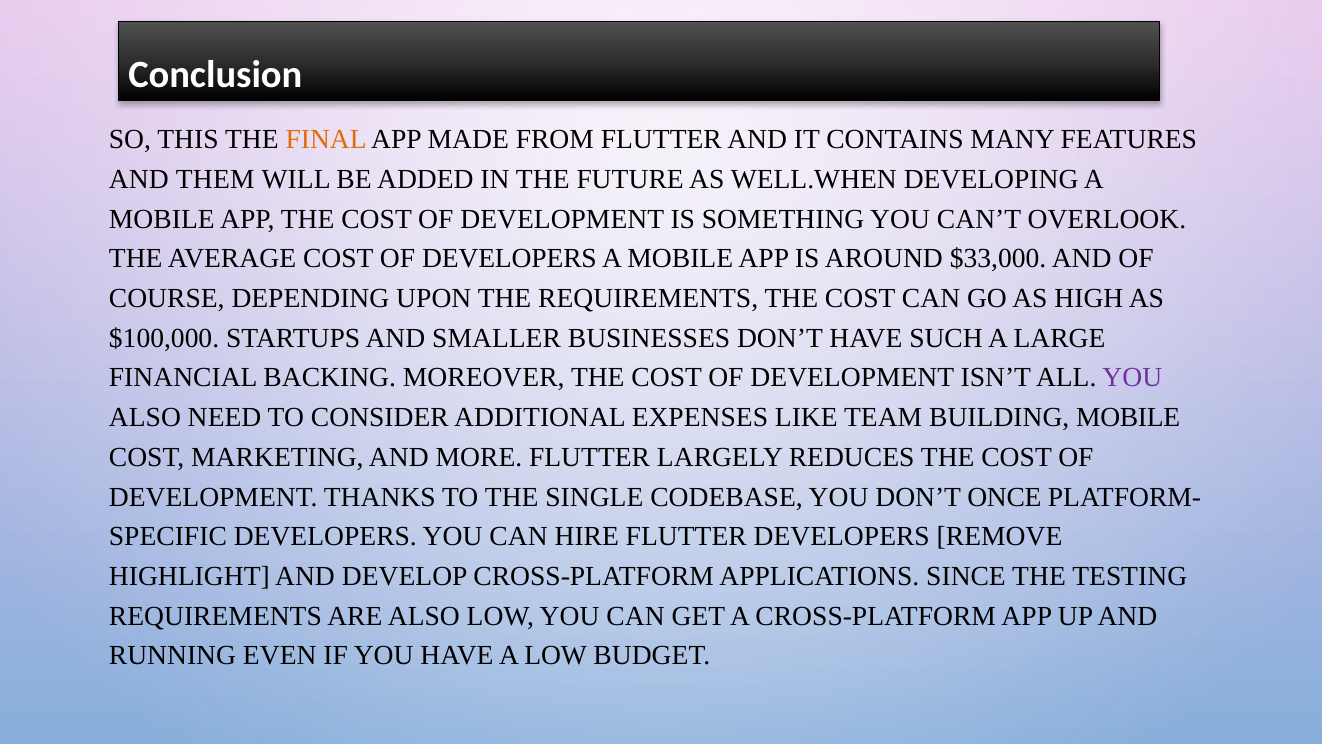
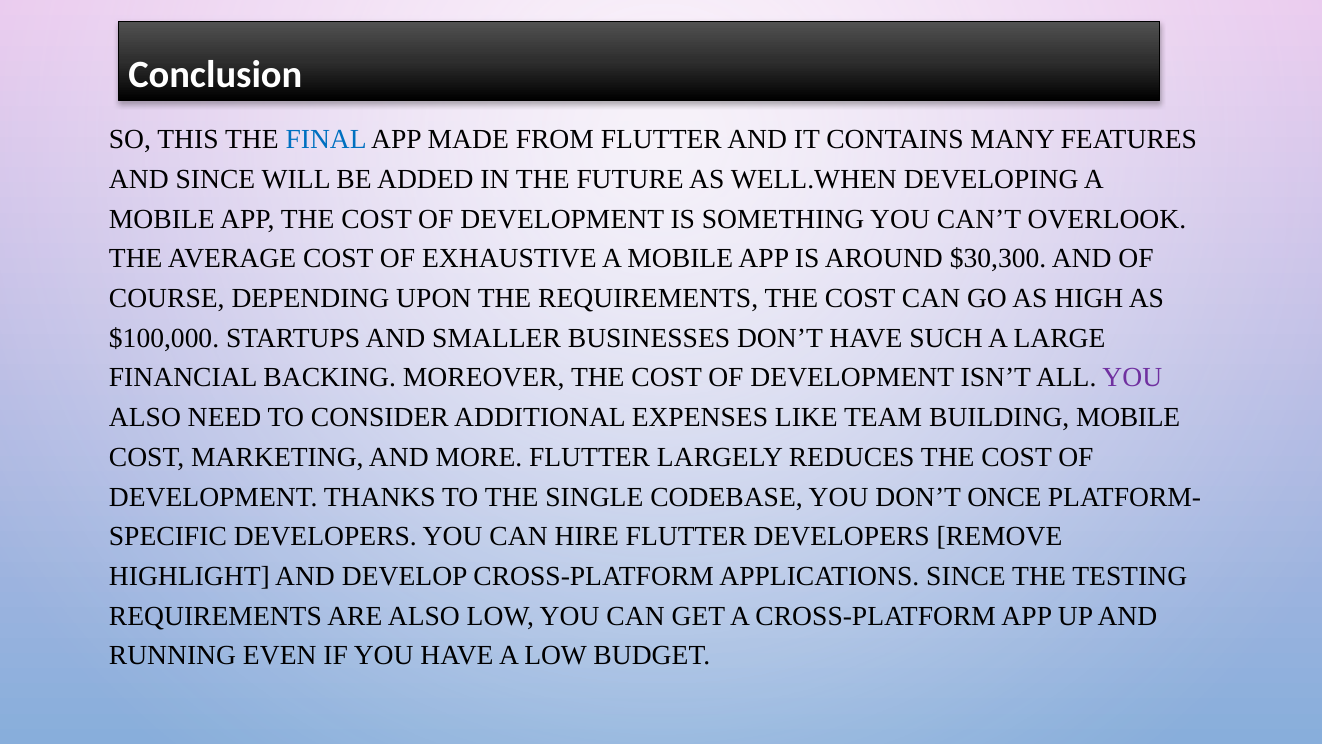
FINAL colour: orange -> blue (326, 140)
AND THEM: THEM -> SINCE (215, 179)
OF DEVELOPERS: DEVELOPERS -> EXHAUSTIVE (509, 259)
$33,000: $33,000 -> $30,300 (998, 259)
